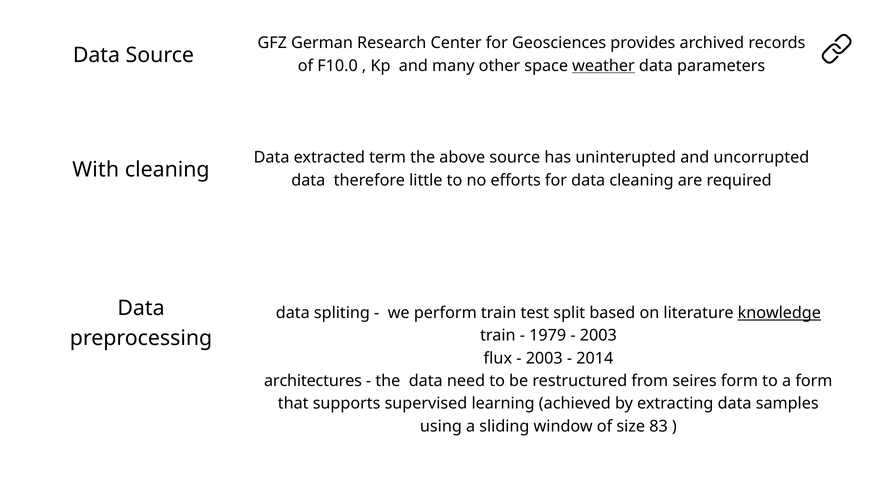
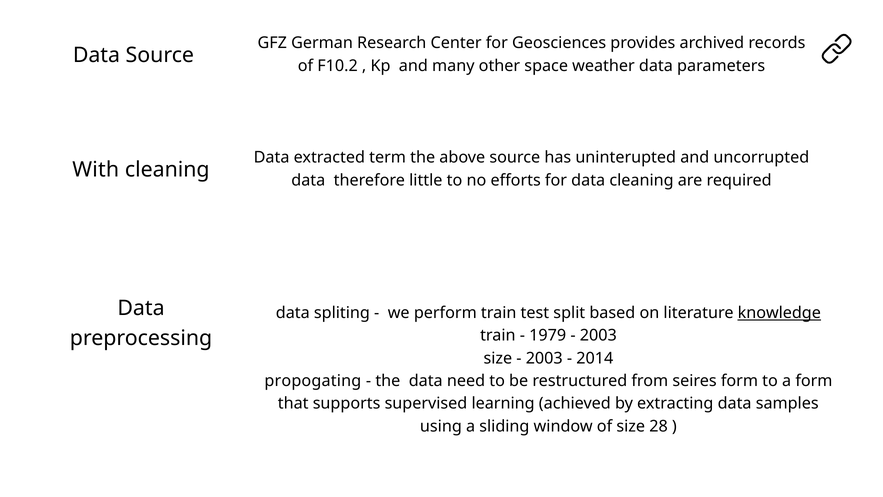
F10.0: F10.0 -> F10.2 (338, 66)
weather underline: present -> none (603, 66)
flux: flux -> size (498, 358)
architectures: architectures -> propogating (313, 381)
83: 83 -> 28 (659, 426)
